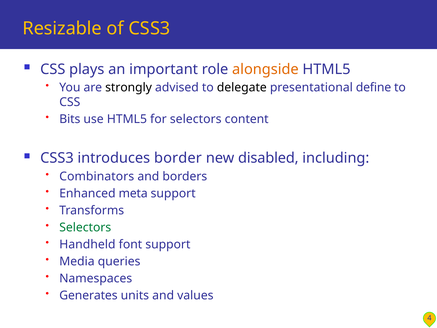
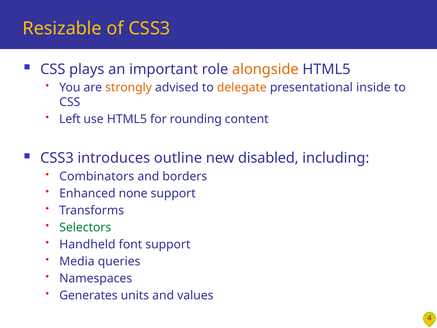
strongly colour: black -> orange (129, 87)
delegate colour: black -> orange (242, 87)
define: define -> inside (373, 87)
Bits: Bits -> Left (70, 119)
for selectors: selectors -> rounding (196, 119)
border: border -> outline (178, 158)
meta: meta -> none (133, 193)
